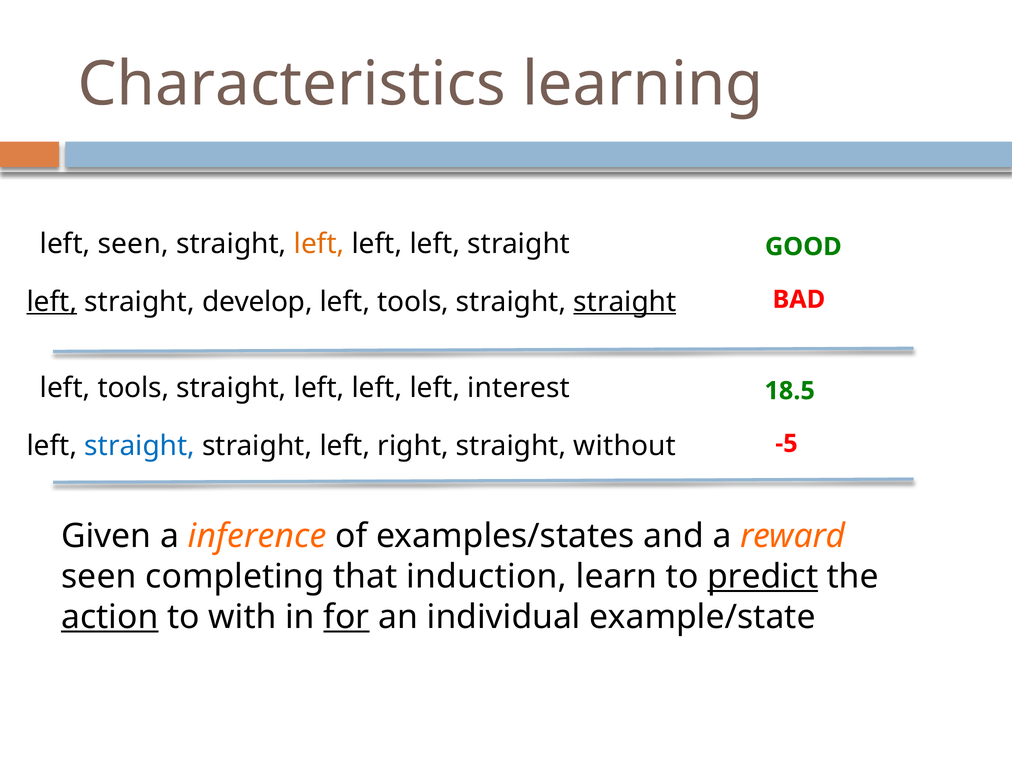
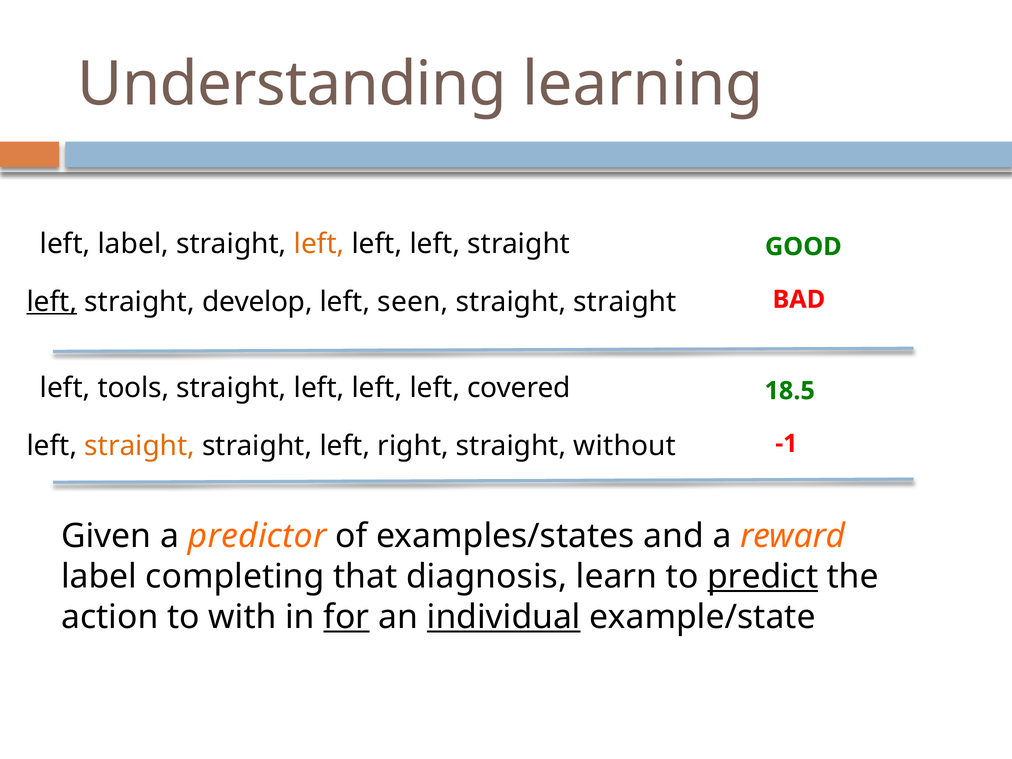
Characteristics: Characteristics -> Understanding (292, 84)
left seen: seen -> label (133, 244)
tools: tools -> seen (413, 302)
straight underline: present -> none (625, 302)
interest: interest -> covered (519, 388)
straight colour: blue -> orange (140, 446)
-5: -5 -> -1 (786, 444)
inference: inference -> predictor (257, 536)
seen: seen -> label (99, 577)
induction: induction -> diagnosis (487, 577)
action underline: present -> none (110, 617)
individual underline: none -> present (504, 617)
